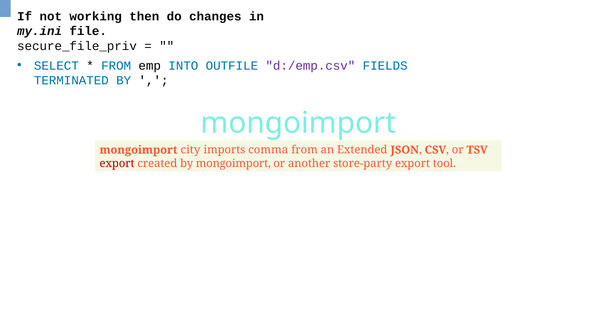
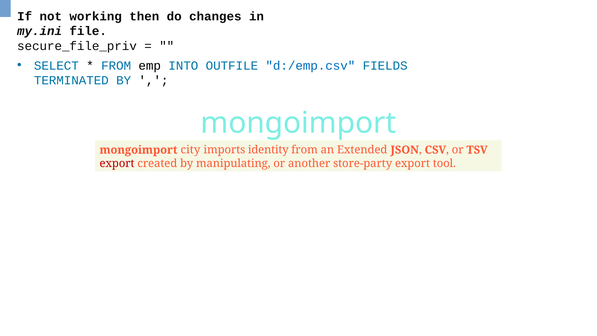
d:/emp.csv colour: purple -> blue (310, 66)
comma: comma -> identity (268, 150)
by mongoimport: mongoimport -> manipulating (233, 163)
